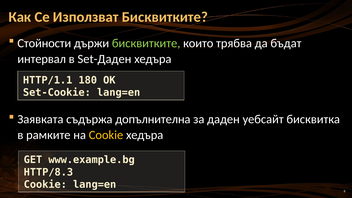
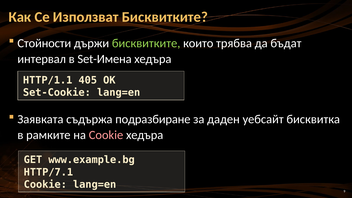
Set-Даден: Set-Даден -> Set-Имена (105, 59)
180: 180 -> 405 (88, 80)
допълнителна: допълнителна -> подразбиране (153, 119)
Cookie colour: yellow -> pink (106, 135)
HTTP/8.3: HTTP/8.3 -> HTTP/7.1 (48, 172)
